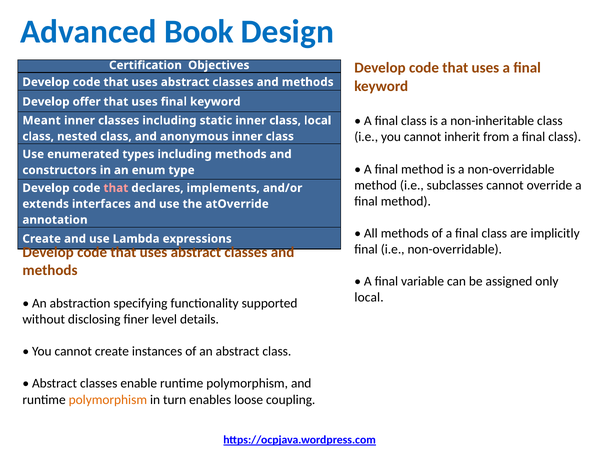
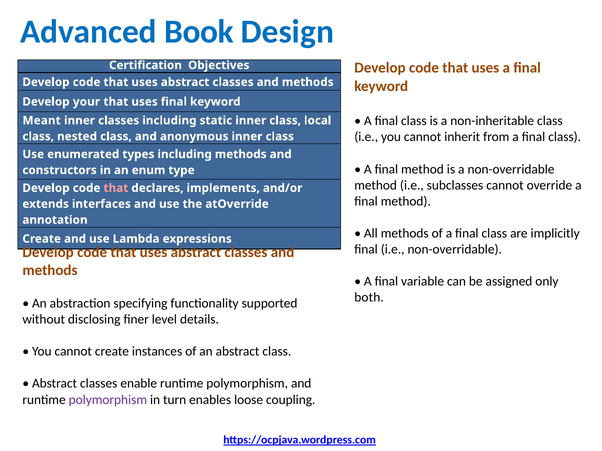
offer: offer -> your (87, 102)
local: local -> both (369, 298)
polymorphism colour: orange -> purple (108, 400)
